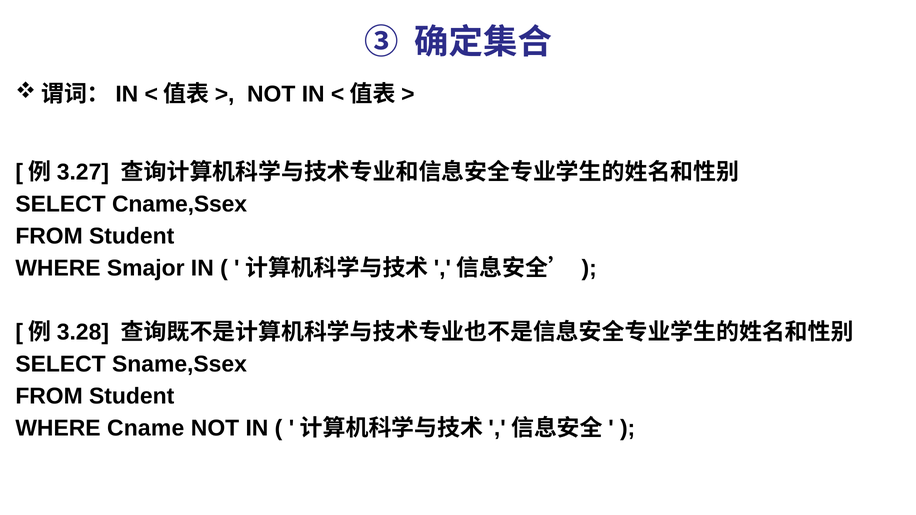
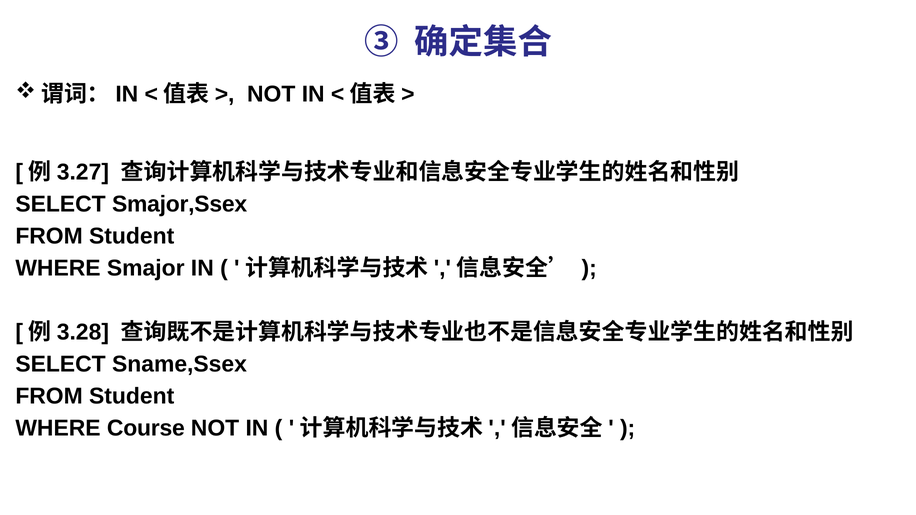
Cname,Ssex: Cname,Ssex -> Smajor,Ssex (180, 204)
Cname: Cname -> Course (146, 428)
